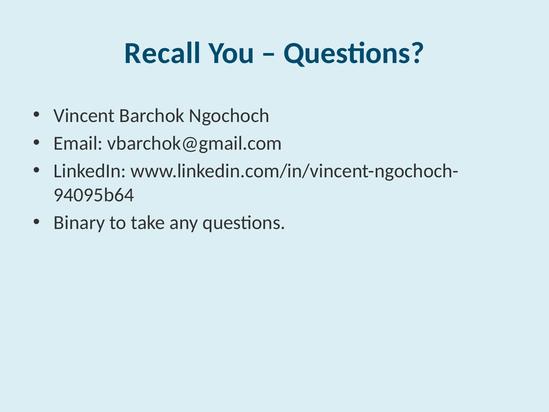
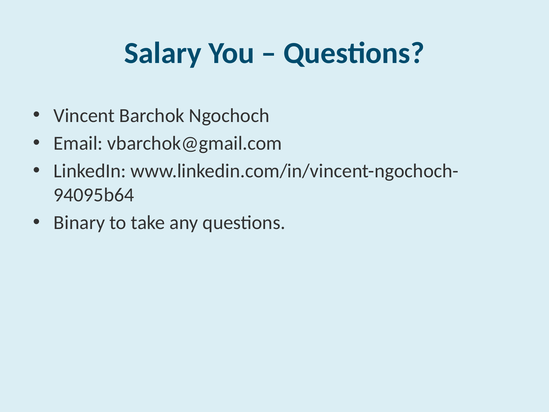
Recall: Recall -> Salary (163, 53)
